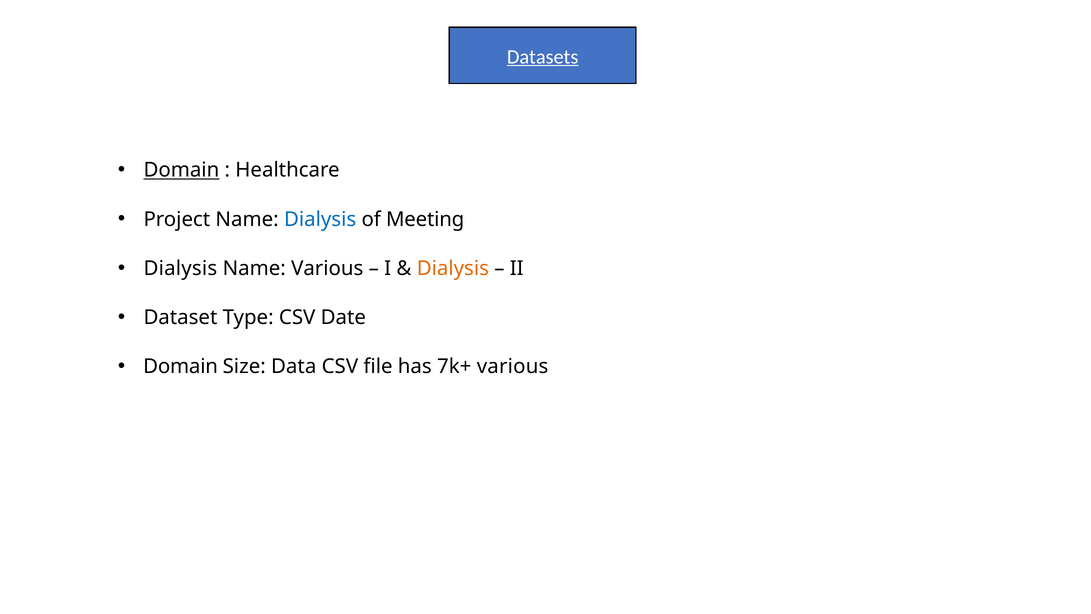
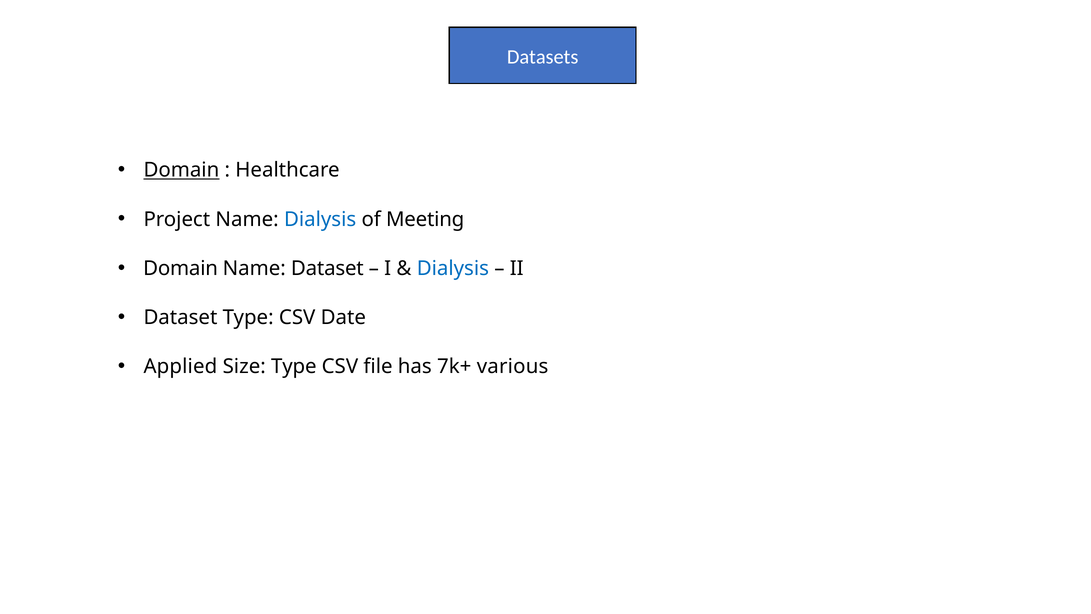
Datasets underline: present -> none (543, 57)
Dialysis: Dialysis -> Domain (181, 268)
Name Various: Various -> Dataset (327, 268)
Dialysis colour: orange -> blue (453, 268)
Domain: Domain -> Applied (180, 366)
Size Data: Data -> Type (294, 366)
